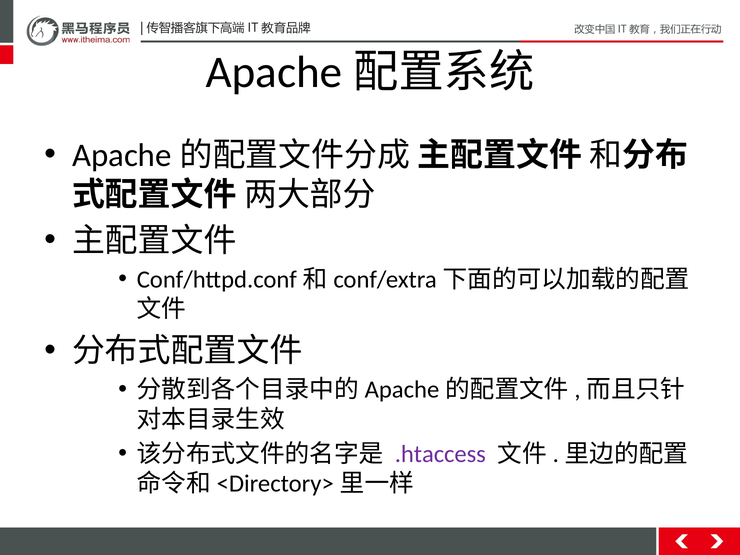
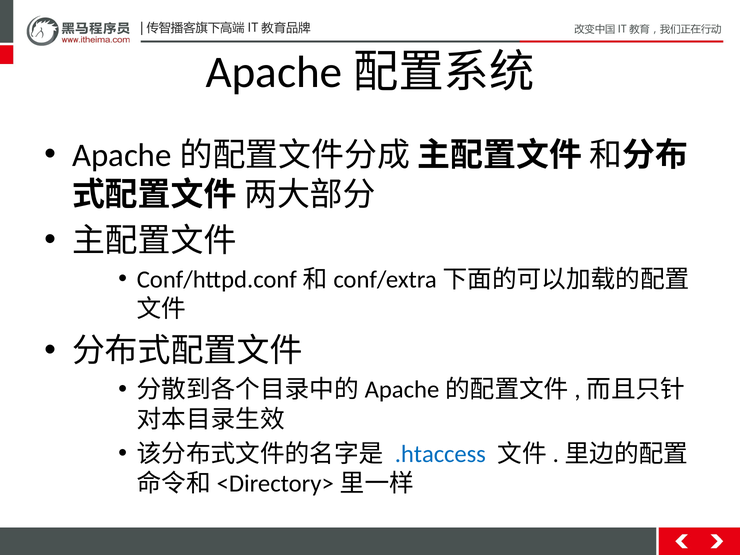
.htaccess colour: purple -> blue (440, 454)
